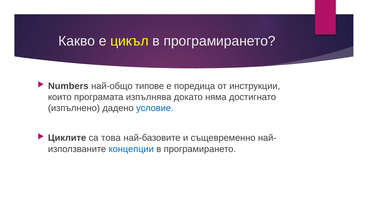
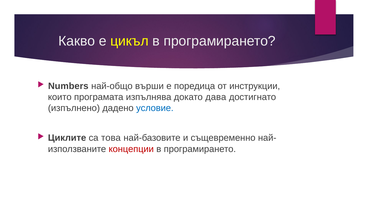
типове: типове -> върши (149, 86)
няма: няма -> дава (216, 97)
концепции colour: blue -> red (131, 149)
